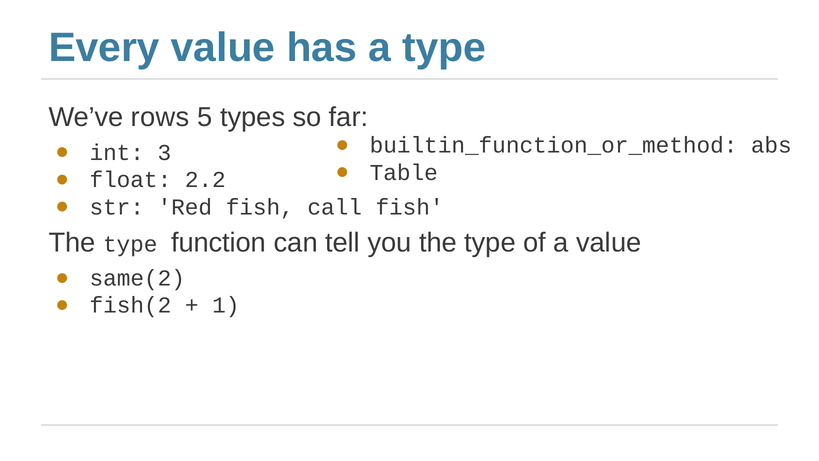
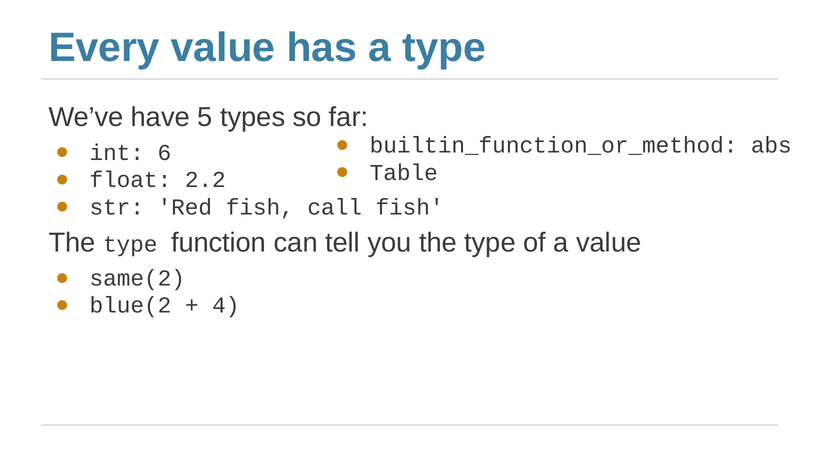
rows: rows -> have (160, 117)
3: 3 -> 6 (164, 153)
fish(2: fish(2 -> blue(2 (130, 305)
1: 1 -> 4 (226, 305)
